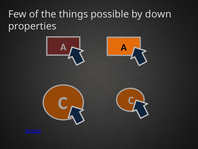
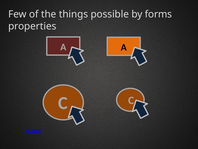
down: down -> forms (158, 14)
